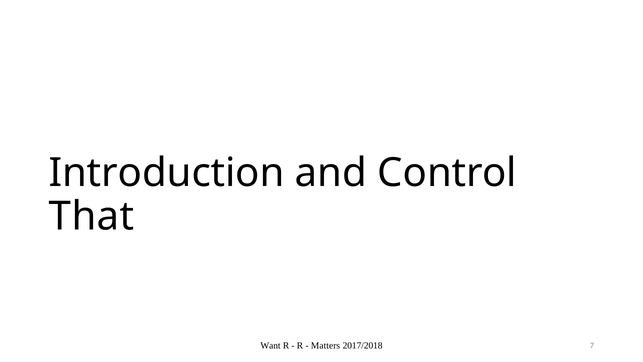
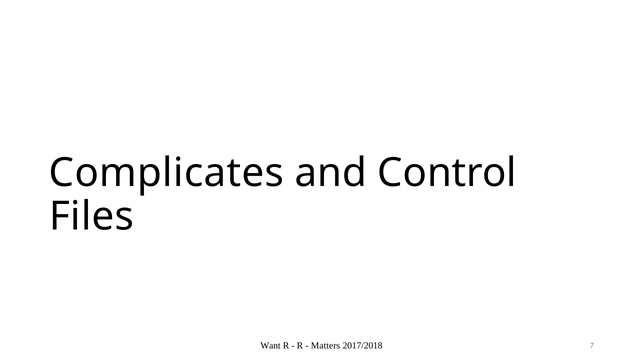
Introduction: Introduction -> Complicates (166, 173)
That: That -> Files (92, 216)
